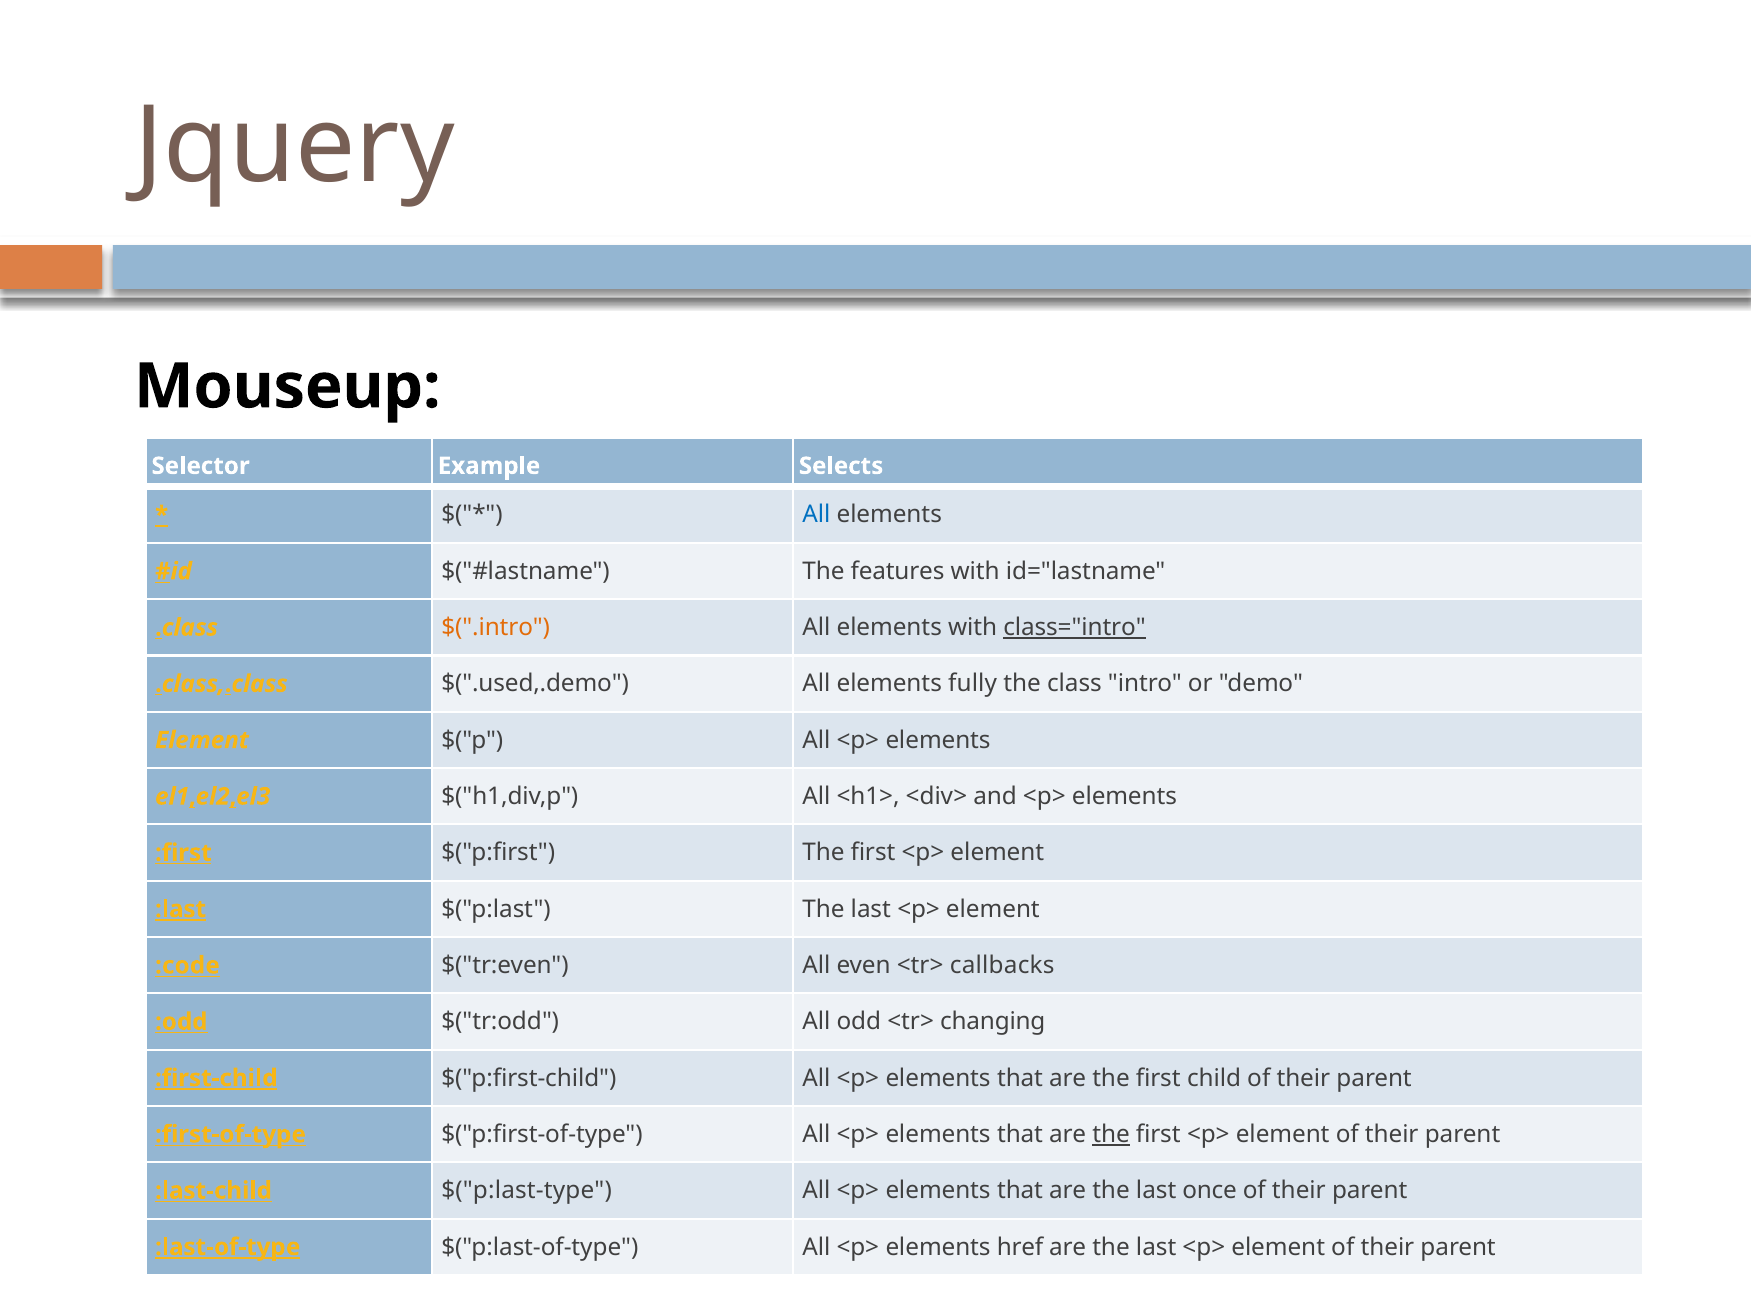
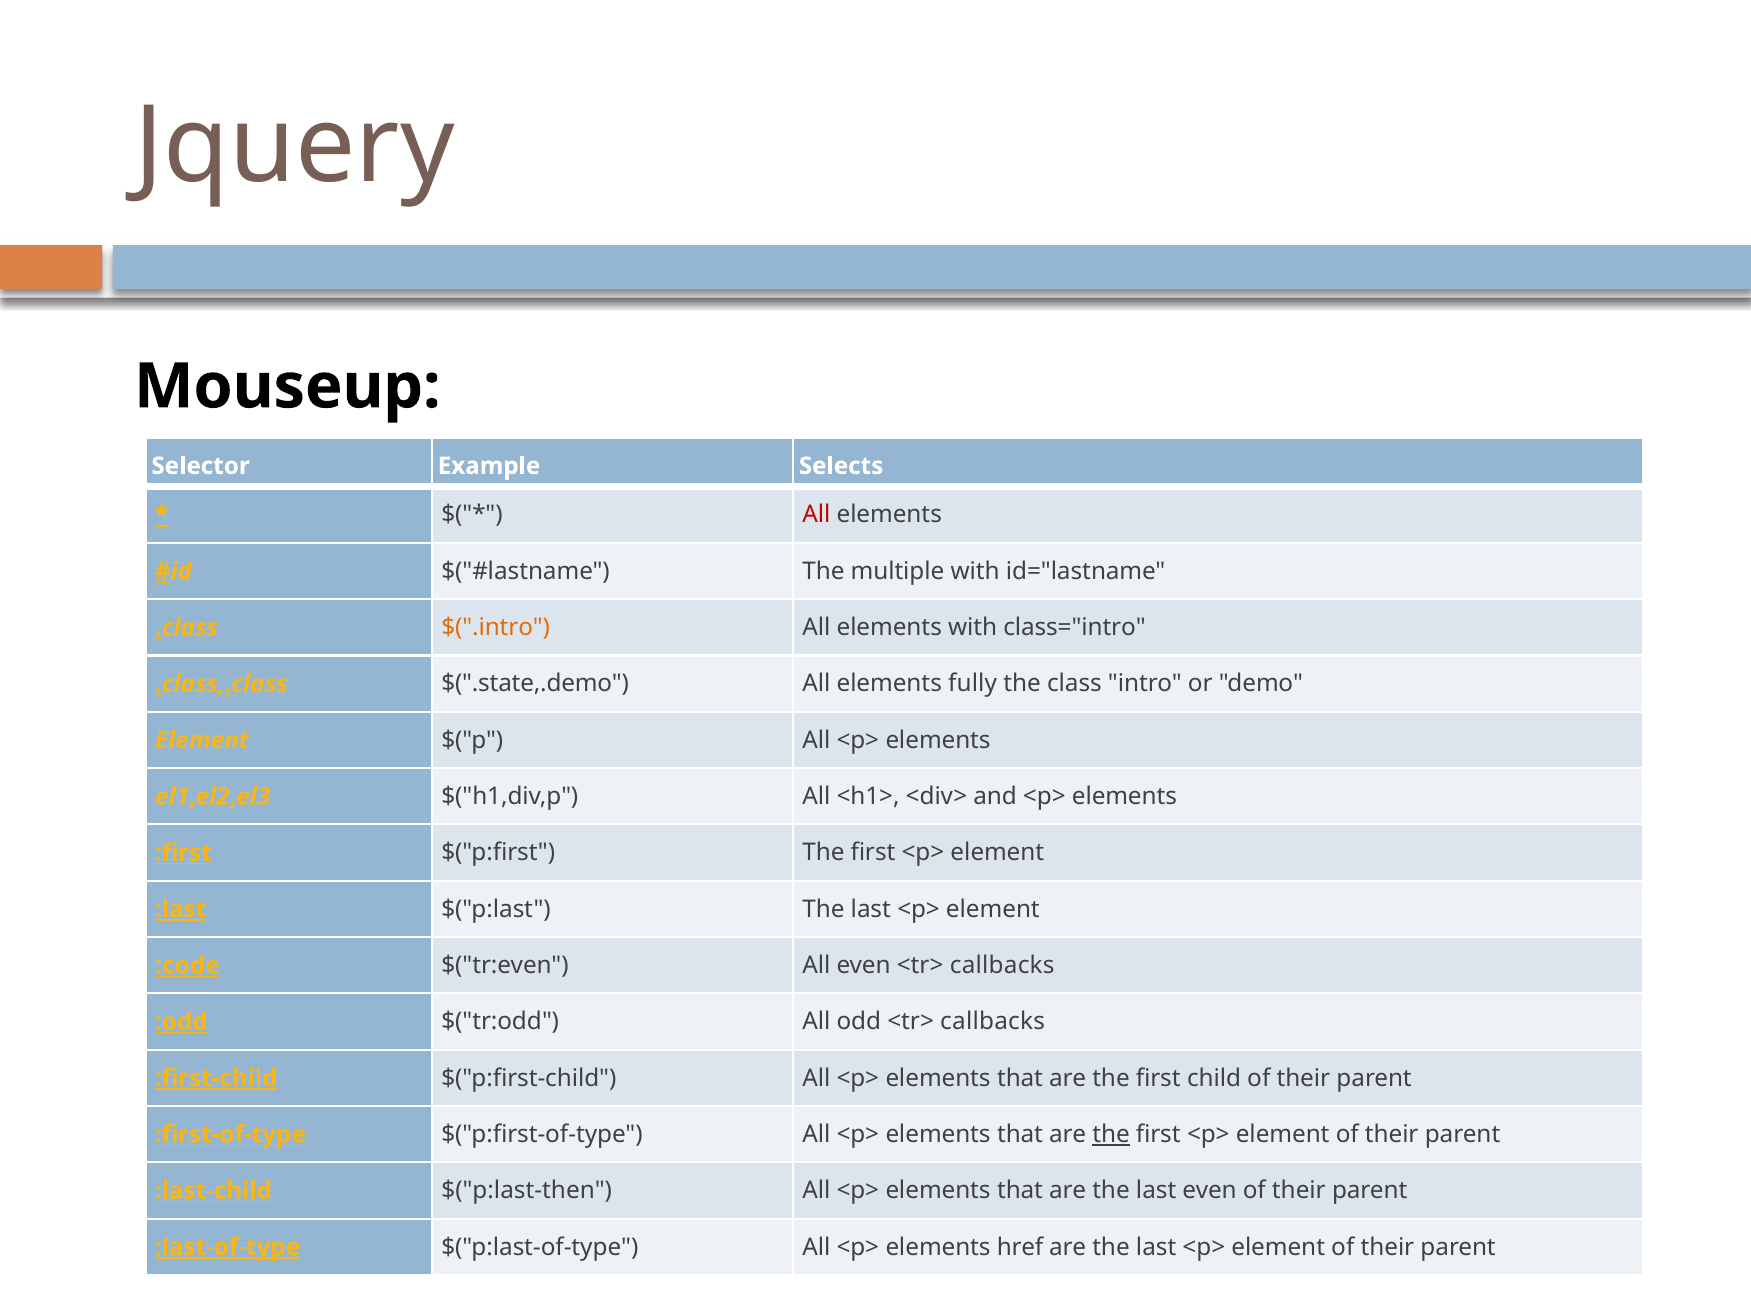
All colour: blue -> red (816, 515)
features: features -> multiple (897, 571)
class="intro underline: present -> none (1075, 628)
$(".used,.demo: $(".used,.demo -> $(".state,.demo (535, 684)
odd <tr> changing: changing -> callbacks (993, 1022)
$("p:last-type: $("p:last-type -> $("p:last-then (527, 1191)
last once: once -> even (1210, 1191)
